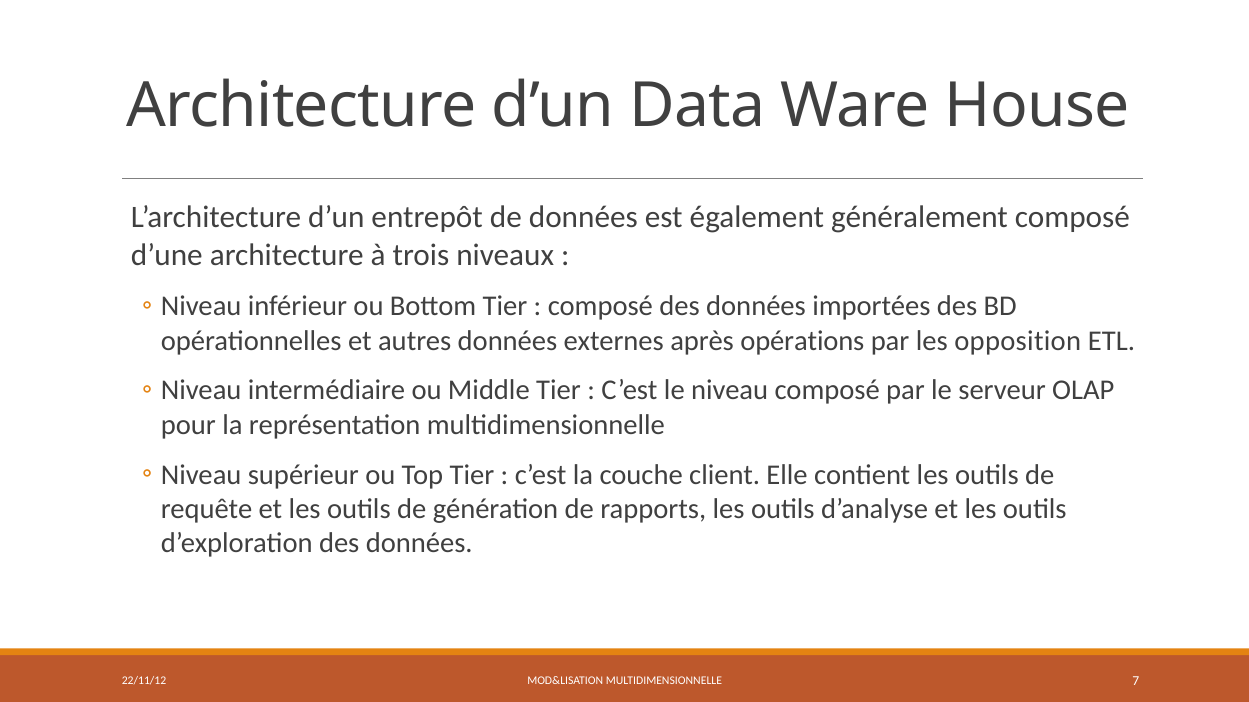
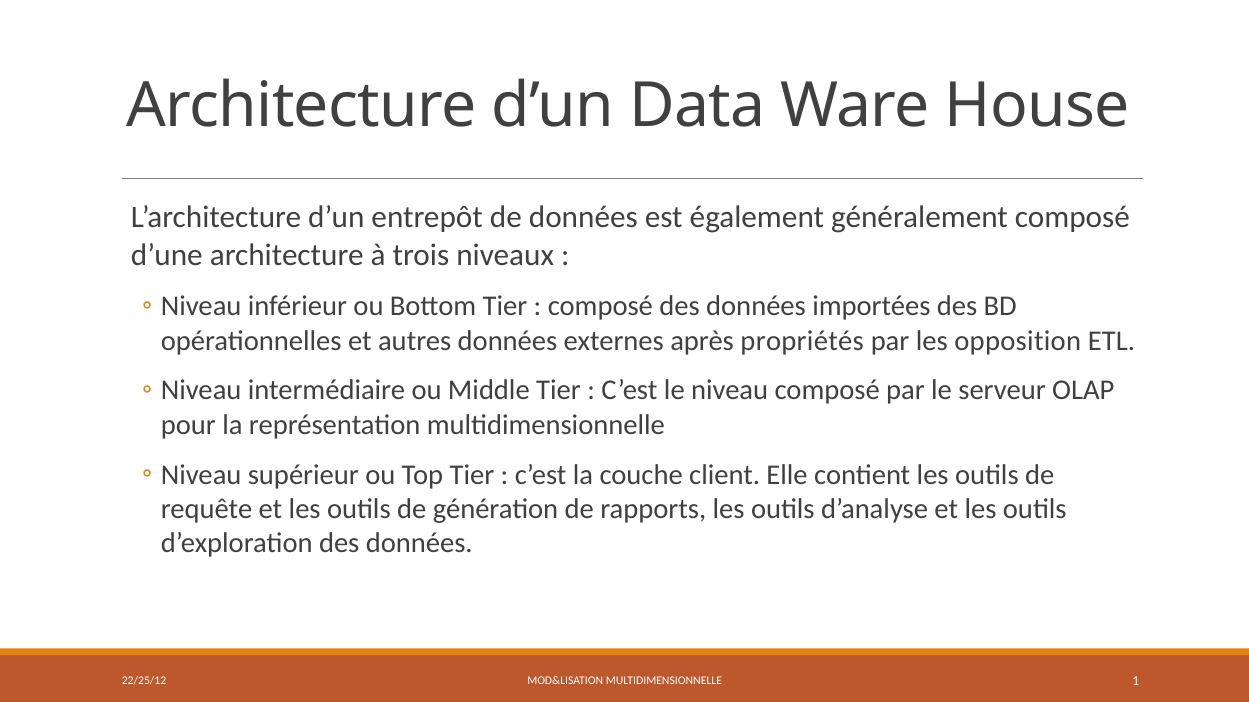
opérations: opérations -> propriétés (802, 341)
22/11/12: 22/11/12 -> 22/25/12 (144, 681)
7: 7 -> 1 (1136, 681)
